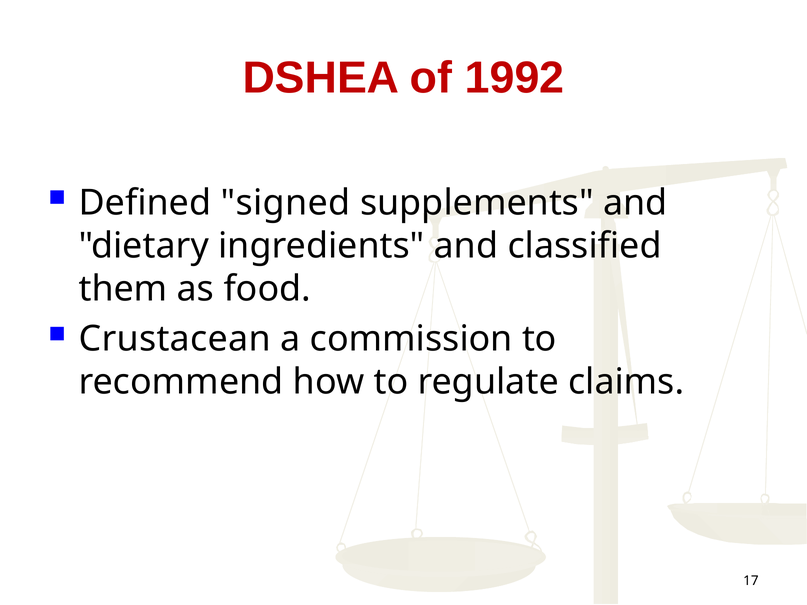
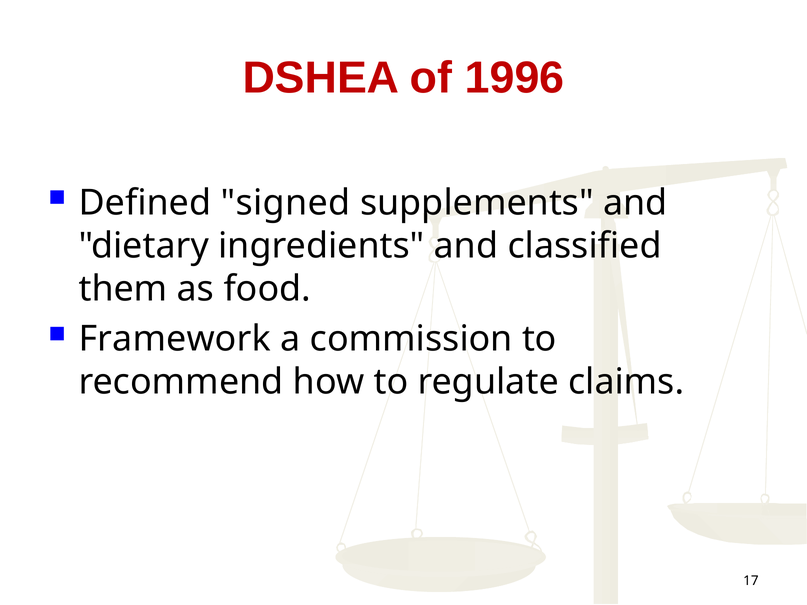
1992: 1992 -> 1996 (515, 78)
Crustacean: Crustacean -> Framework (175, 339)
